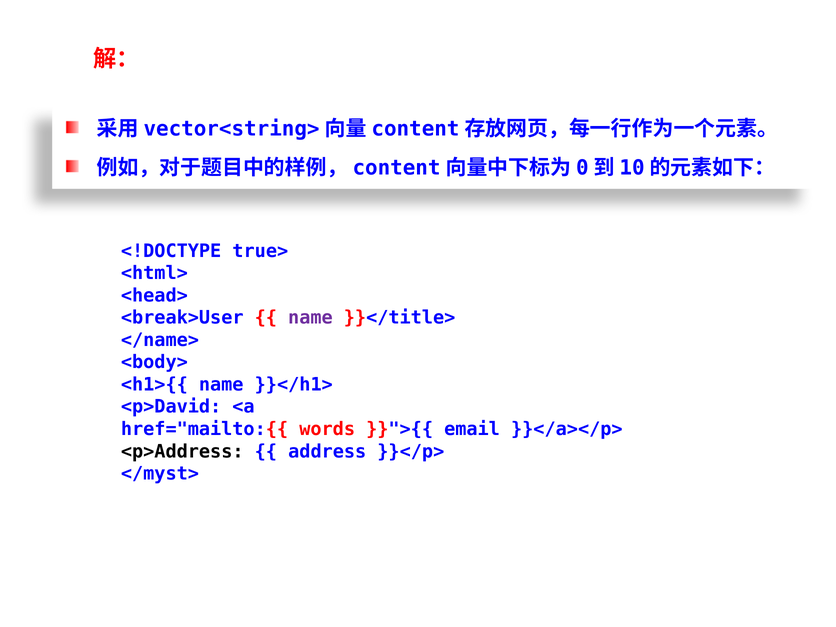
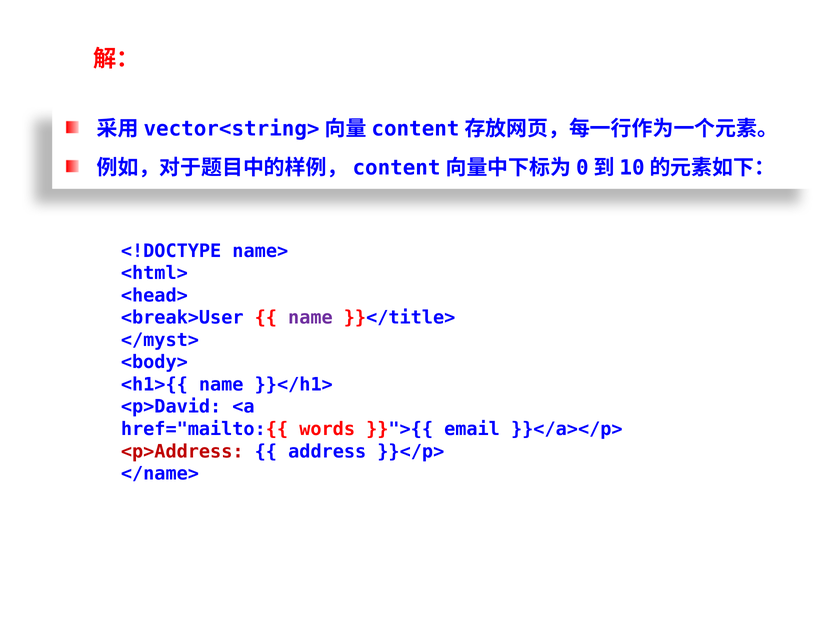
true>: true> -> name> (260, 251)
</name>: </name> -> </myst> (160, 340)
<p>Address colour: black -> red (182, 451)
</myst>: </myst> -> </name> (160, 474)
